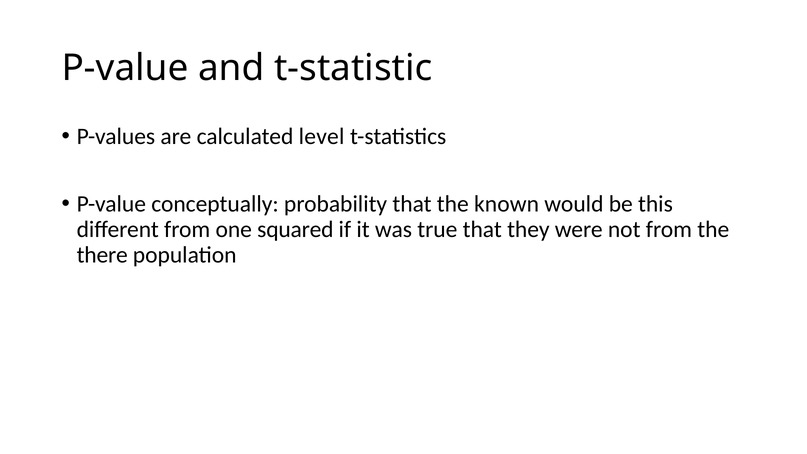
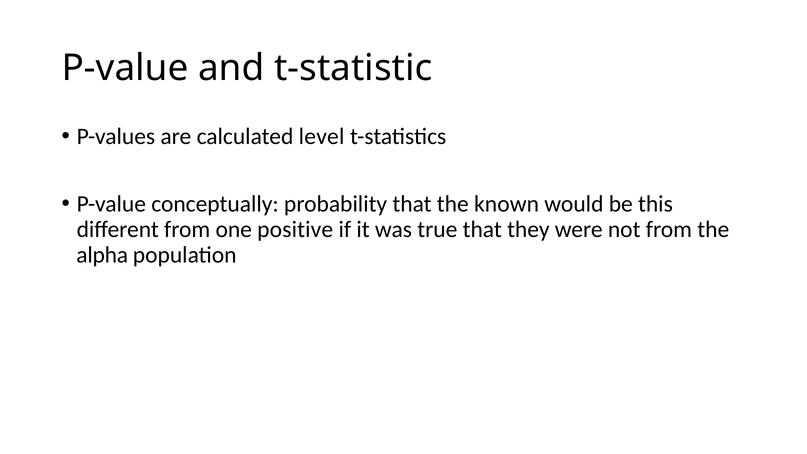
squared: squared -> positive (295, 230)
there: there -> alpha (102, 255)
